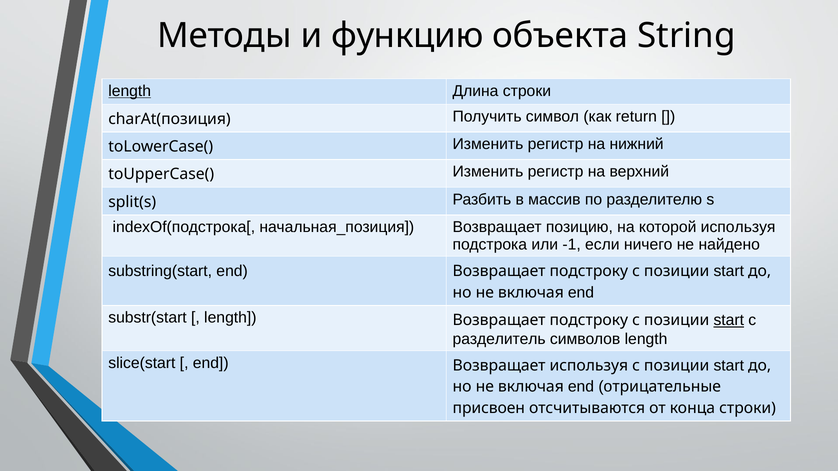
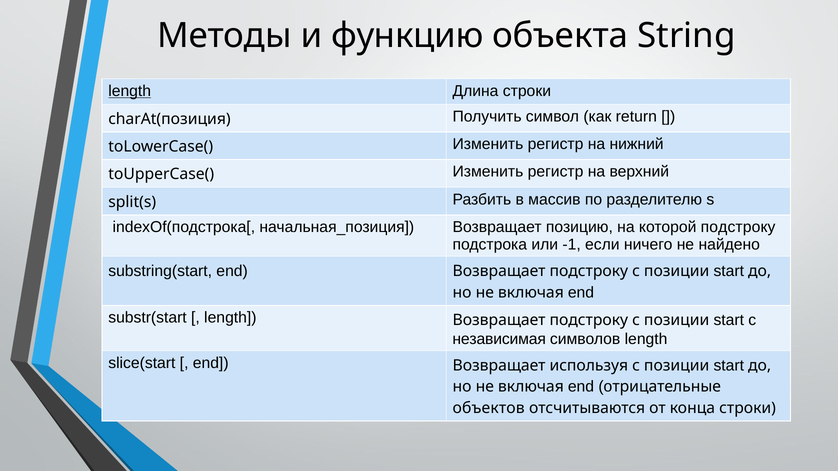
которой используя: используя -> подстроку (738, 227)
start underline: present -> none (729, 320)
разделитель: разделитель -> независимая (499, 339)
присвоен: присвоен -> объектов (489, 408)
